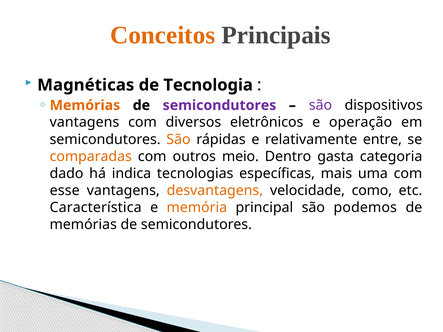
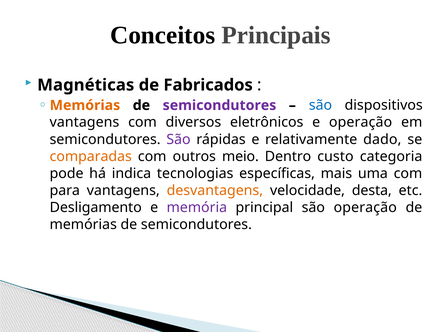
Conceitos colour: orange -> black (163, 35)
Tecnologia: Tecnologia -> Fabricados (208, 85)
são colour: purple -> blue (320, 105)
São colour: orange -> purple (178, 139)
entre: entre -> dado (382, 139)
gasta: gasta -> custo (335, 156)
dado: dado -> pode (67, 173)
esse: esse -> para (65, 191)
como: como -> desta (372, 191)
Característica: Característica -> Desligamento (96, 208)
memória colour: orange -> purple (197, 208)
são podemos: podemos -> operação (365, 208)
